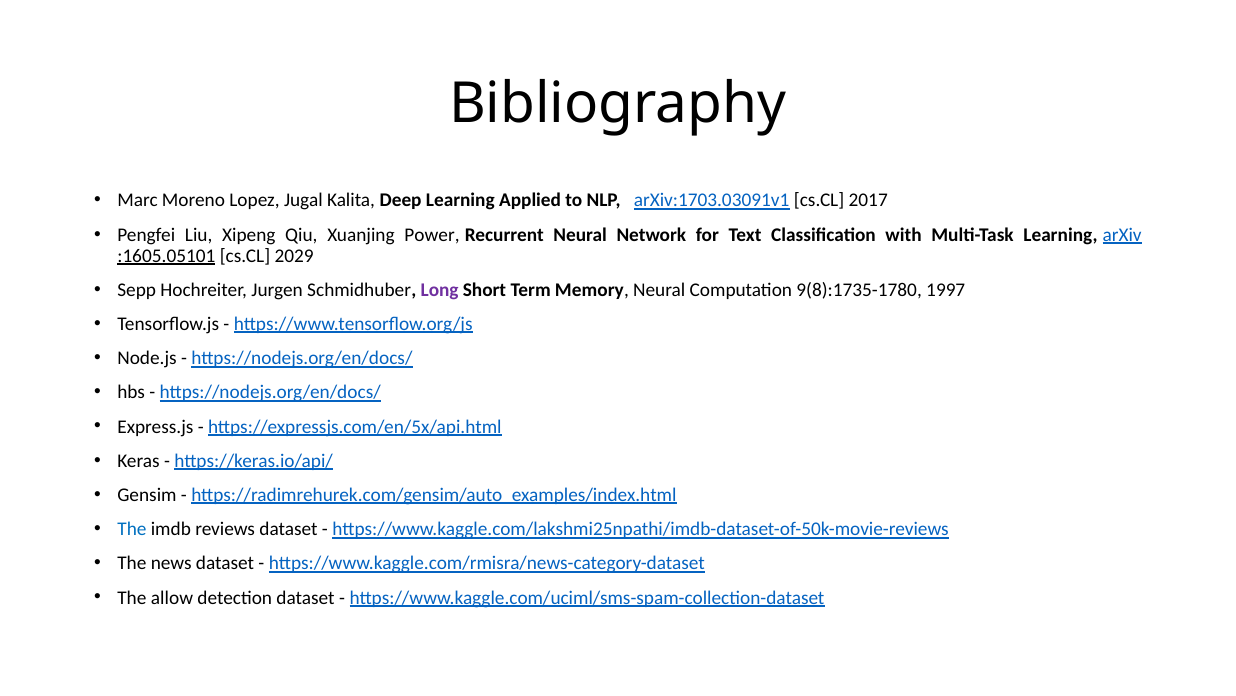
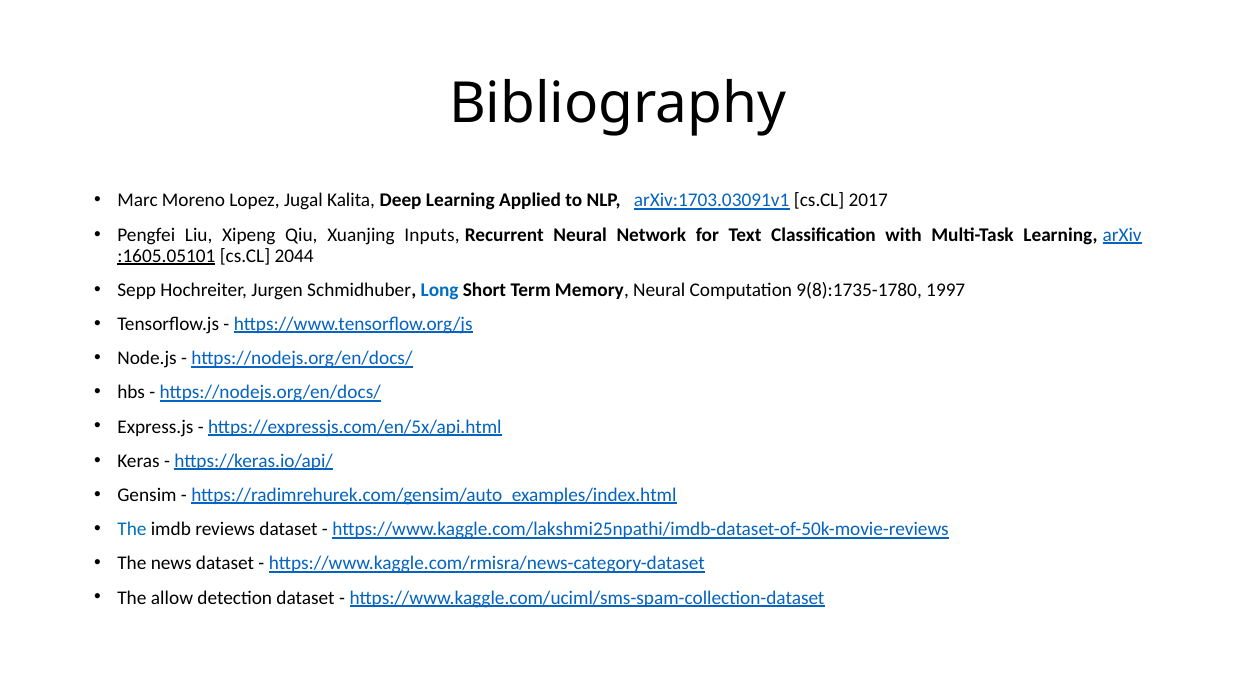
Power: Power -> Inputs (432, 235)
2029: 2029 -> 2044 (294, 256)
Long colour: purple -> blue (440, 290)
